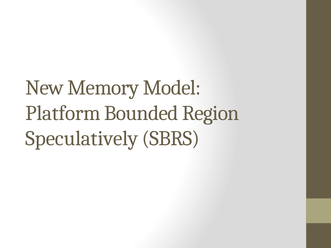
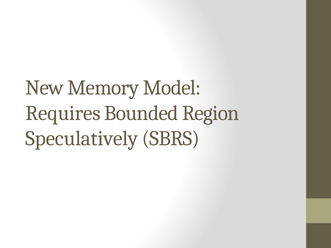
Platform: Platform -> Requires (63, 113)
